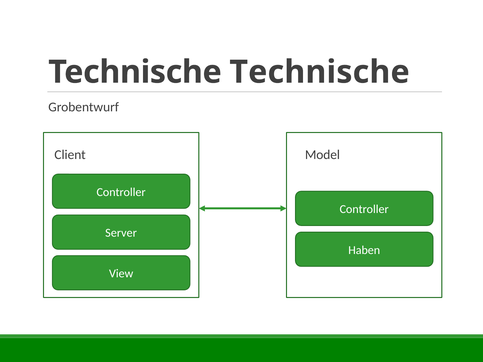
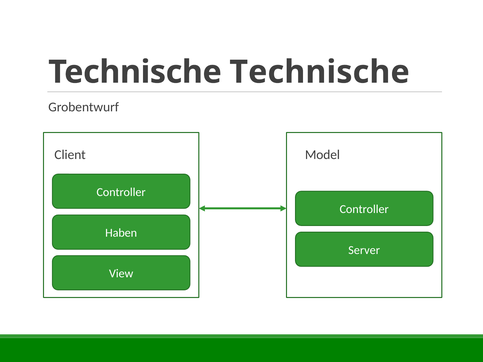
Server: Server -> Haben (121, 233)
Haben: Haben -> Server (364, 250)
